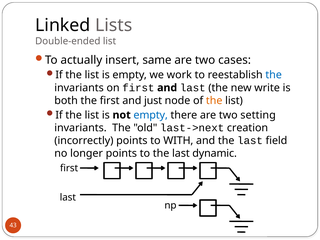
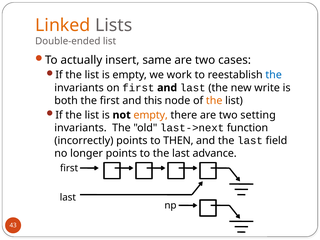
Linked colour: black -> orange (63, 25)
just: just -> this (153, 101)
empty colour: blue -> orange (151, 115)
creation: creation -> function (248, 128)
WITH: WITH -> THEN (178, 141)
dynamic: dynamic -> advance (215, 153)
